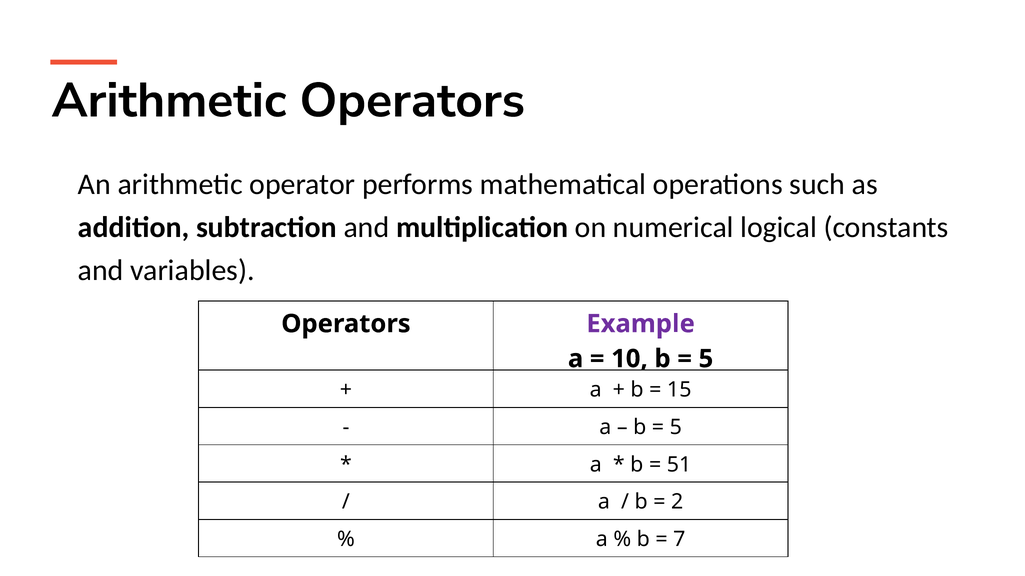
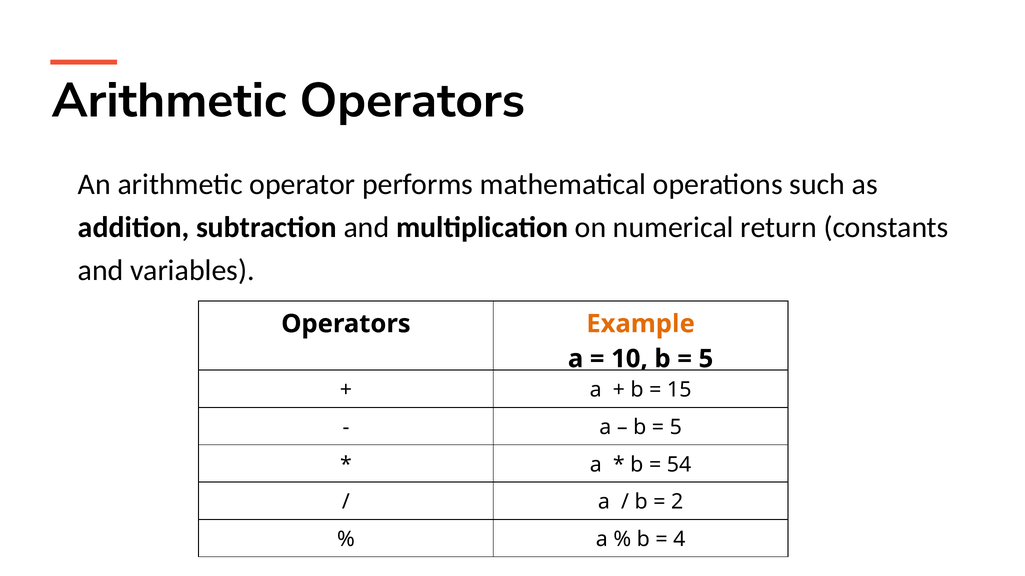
logical: logical -> return (779, 228)
Example colour: purple -> orange (641, 324)
51: 51 -> 54 (679, 465)
7: 7 -> 4 (679, 540)
